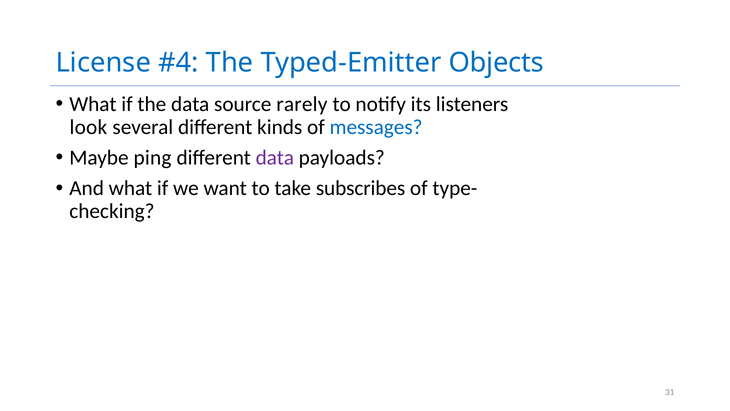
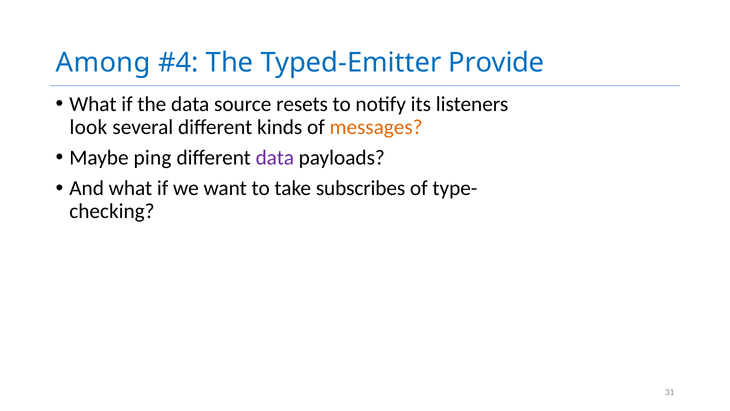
License: License -> Among (103, 63)
Objects: Objects -> Provide (496, 63)
rarely: rarely -> resets (302, 104)
messages colour: blue -> orange (376, 127)
